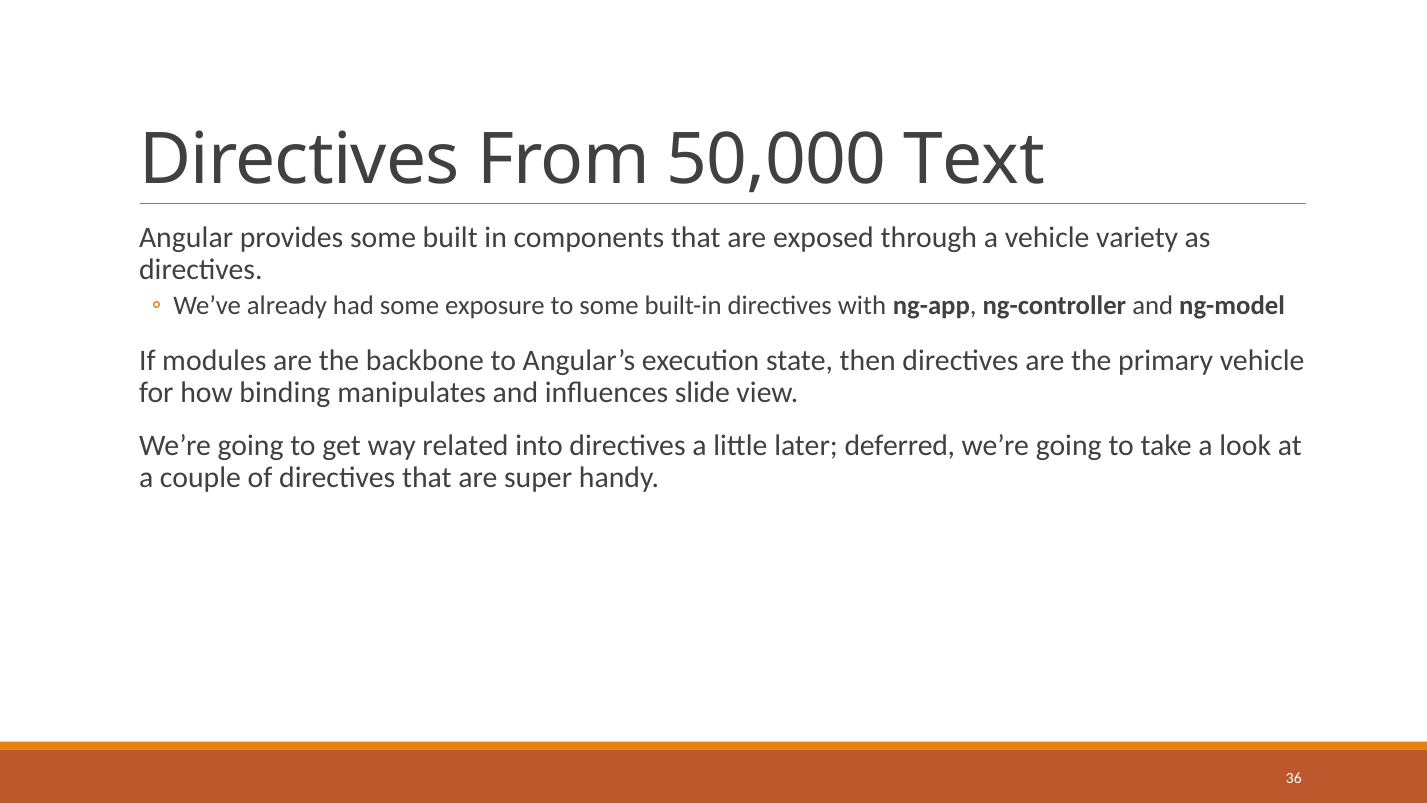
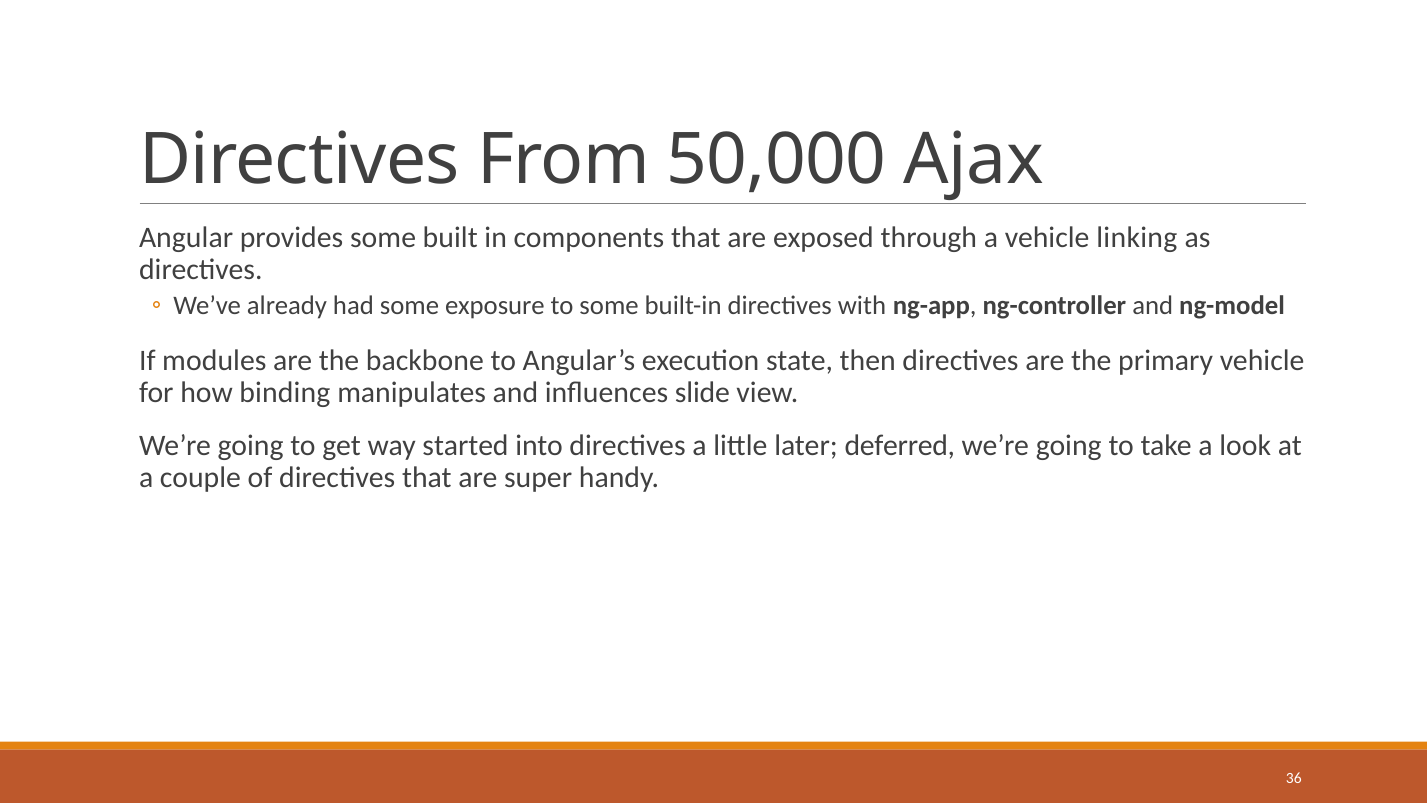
Text: Text -> Ajax (974, 160)
variety: variety -> linking (1137, 237)
related: related -> started (466, 445)
